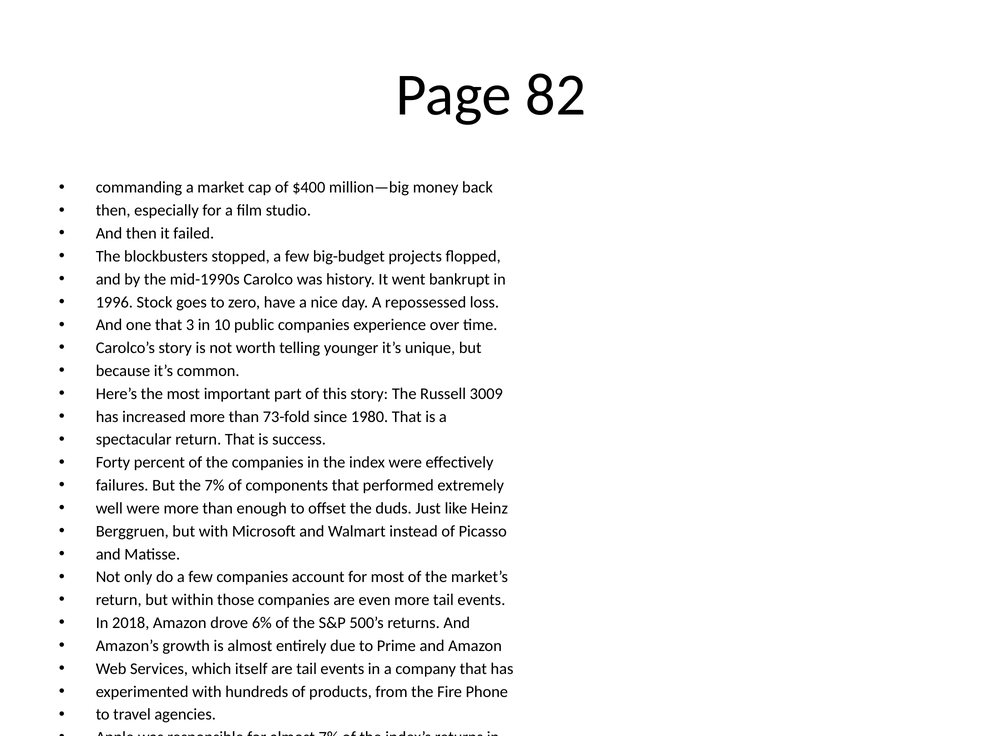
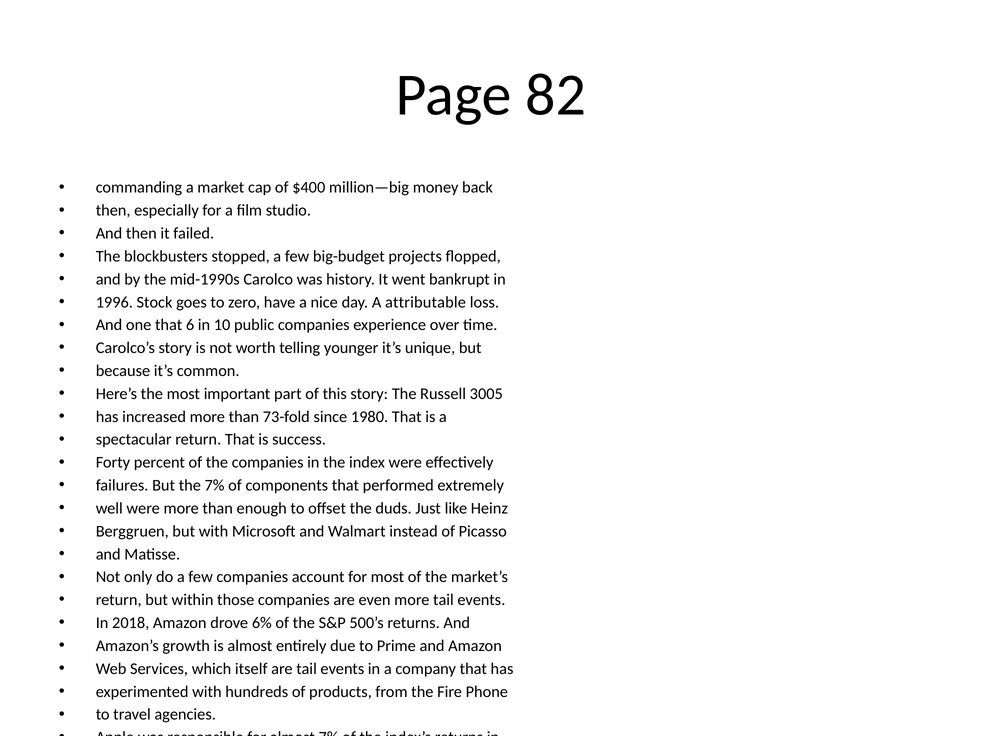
repossessed: repossessed -> attributable (426, 302)
3: 3 -> 6 (190, 325)
3009: 3009 -> 3005 (486, 394)
